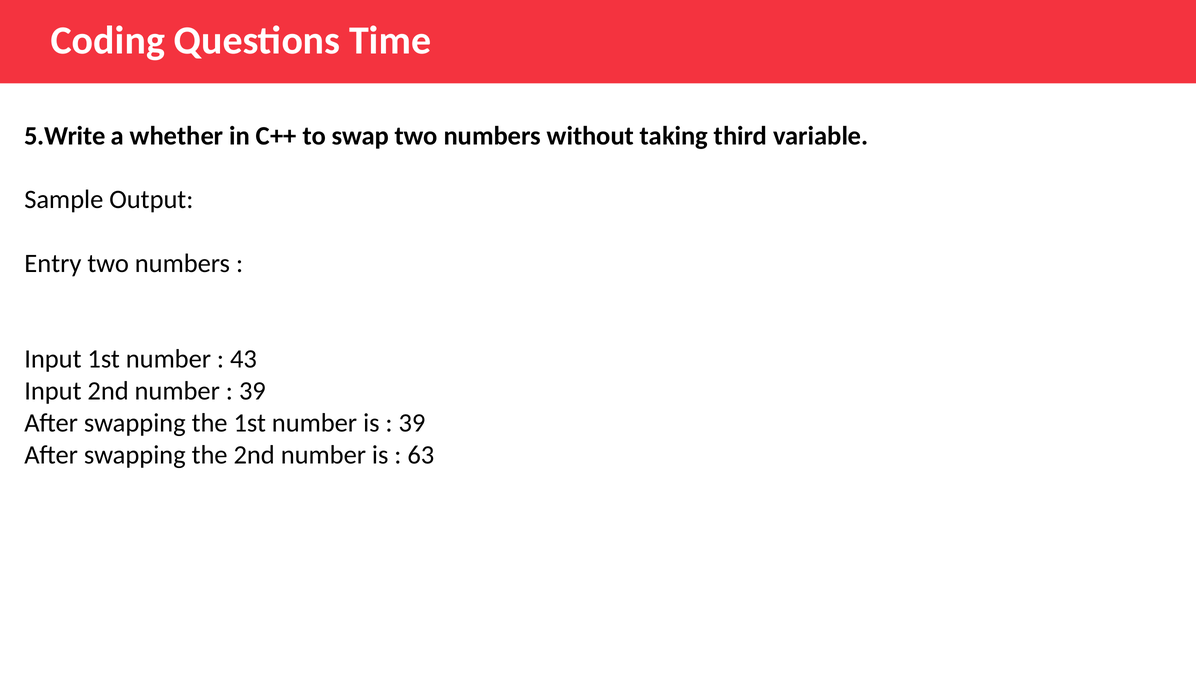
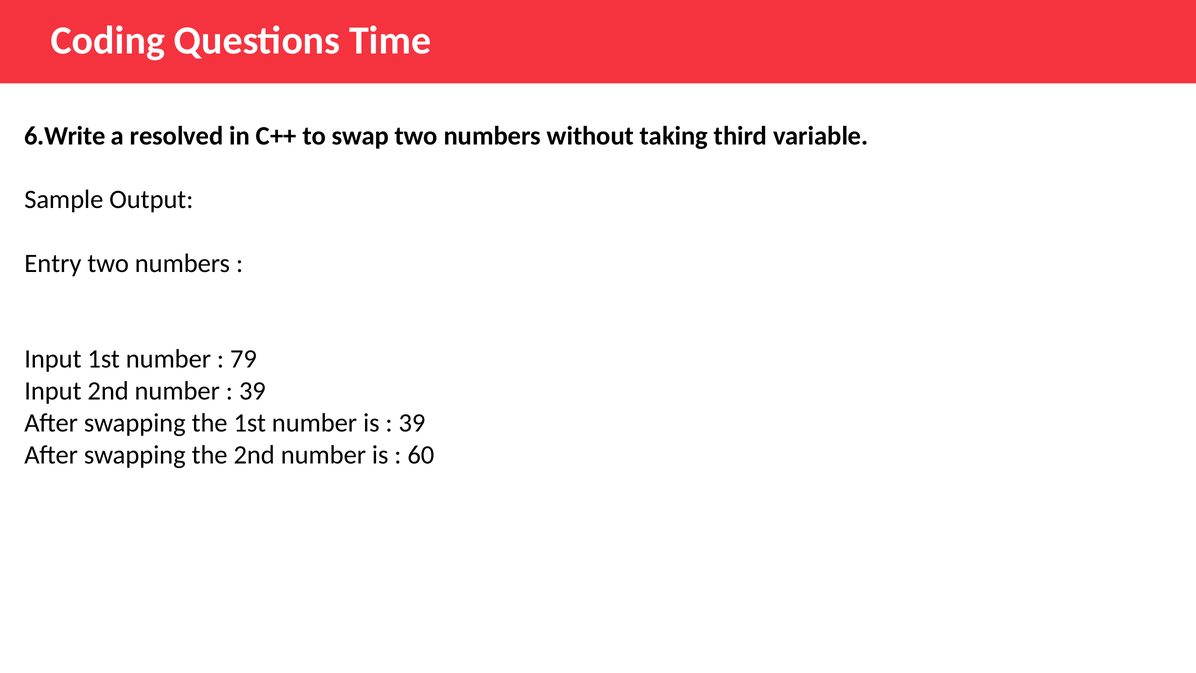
5.Write: 5.Write -> 6.Write (65, 136)
whether: whether -> resolved (177, 136)
43: 43 -> 79 (243, 359)
63: 63 -> 60 (421, 455)
